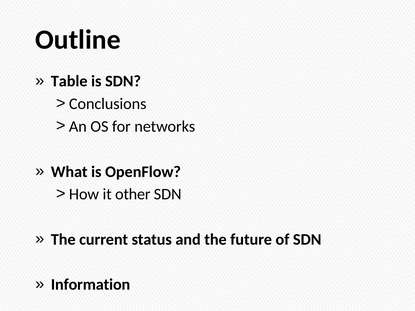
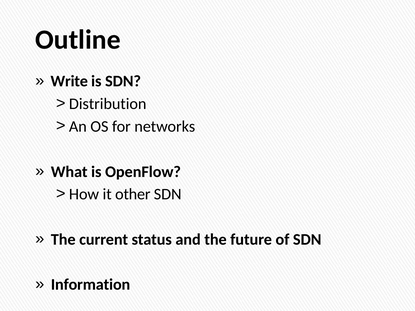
Table: Table -> Write (69, 81)
Conclusions: Conclusions -> Distribution (108, 104)
